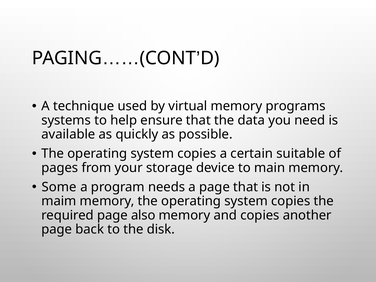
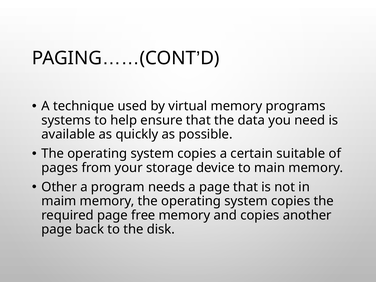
Some: Some -> Other (59, 187)
also: also -> free (143, 215)
